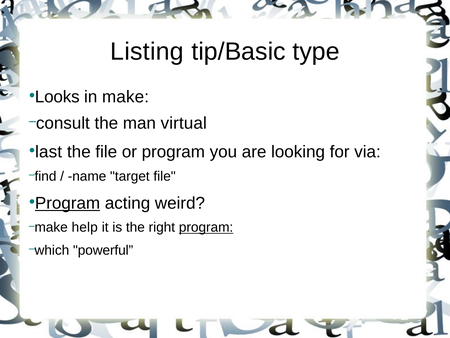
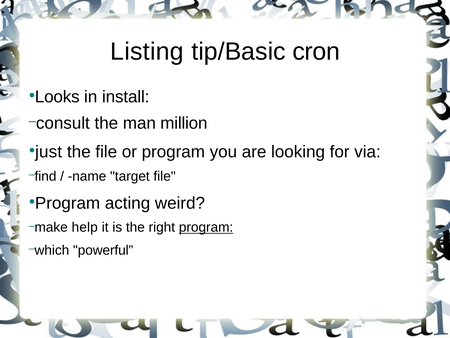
type: type -> cron (316, 51)
in make: make -> install (126, 97)
virtual: virtual -> million (184, 123)
last: last -> just (49, 152)
Program underline: present -> none (68, 203)
